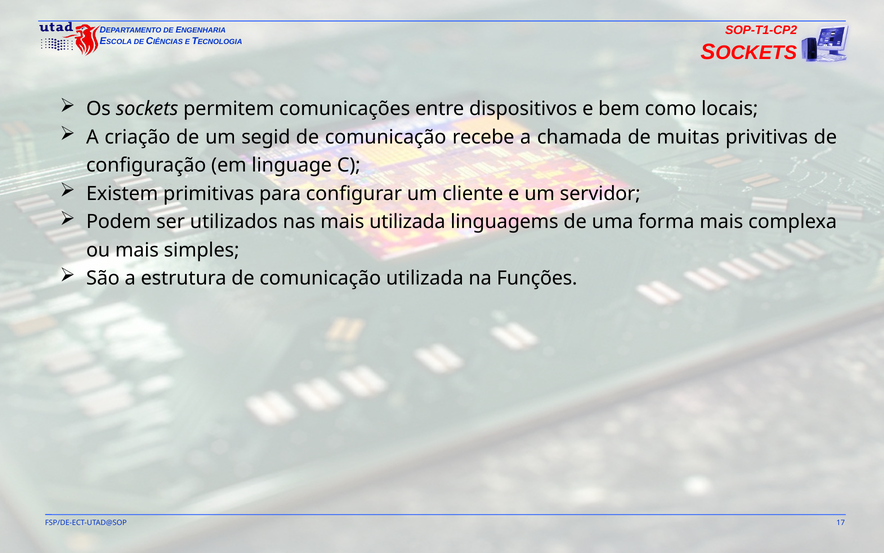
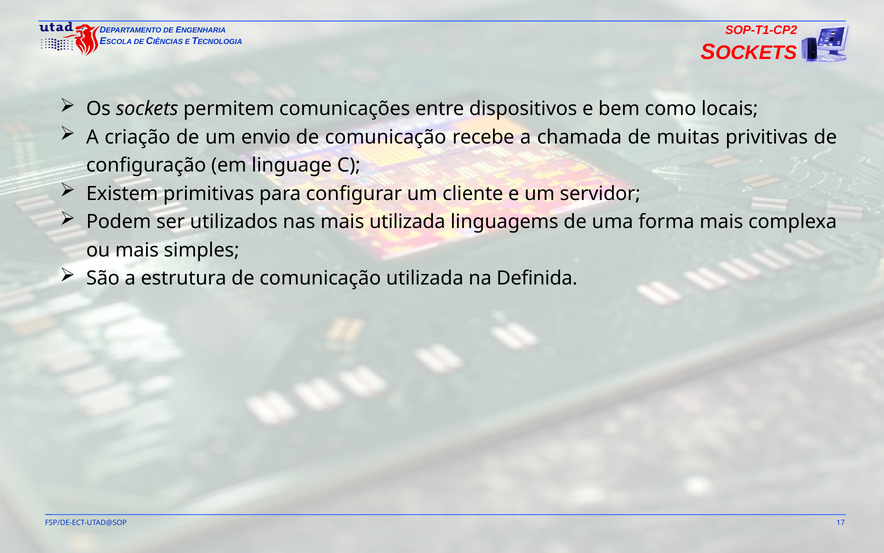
segid: segid -> envio (266, 137)
Funções: Funções -> Definida (537, 278)
